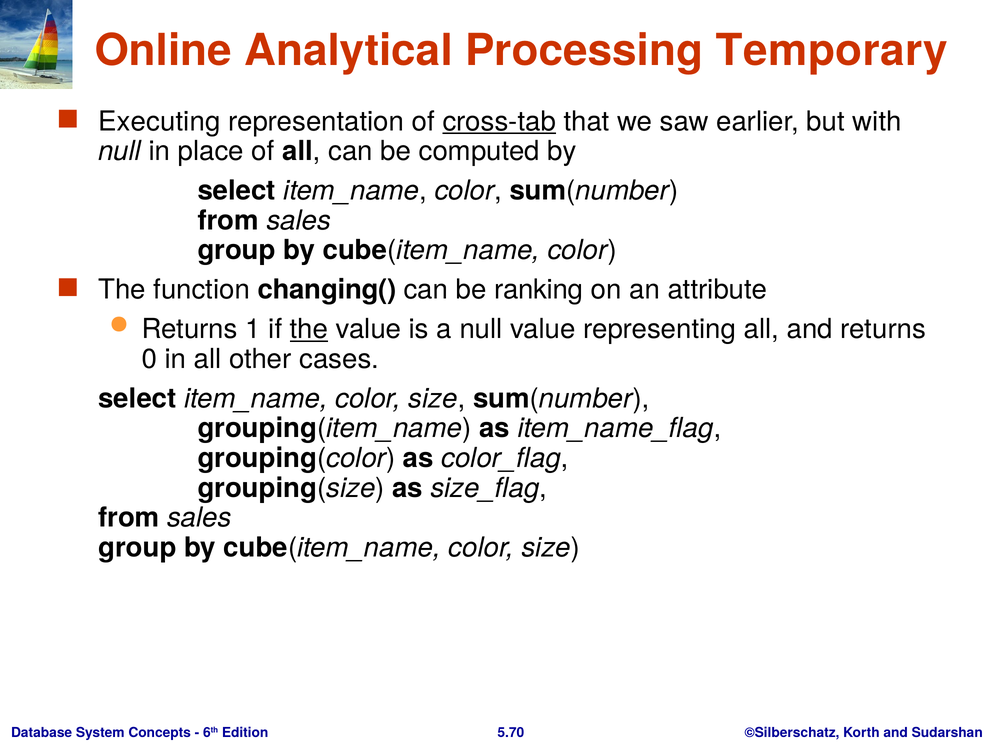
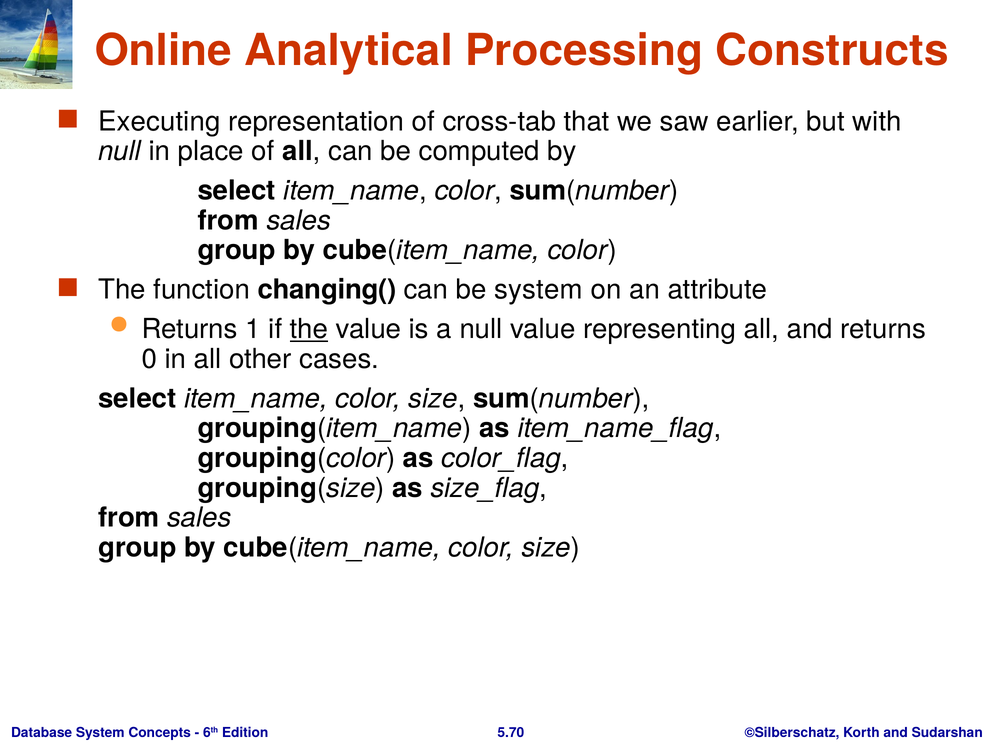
Temporary: Temporary -> Constructs (832, 51)
cross-tab underline: present -> none (499, 121)
be ranking: ranking -> system (538, 290)
